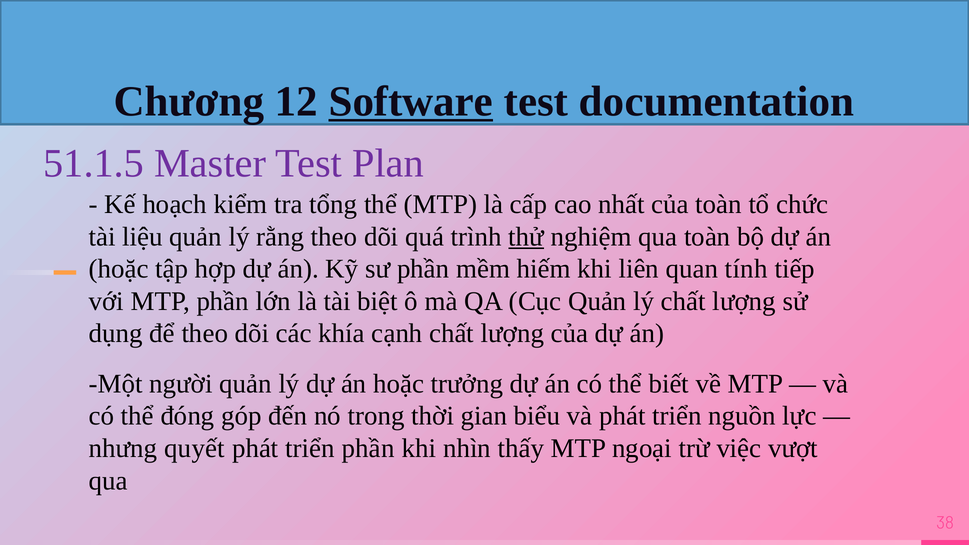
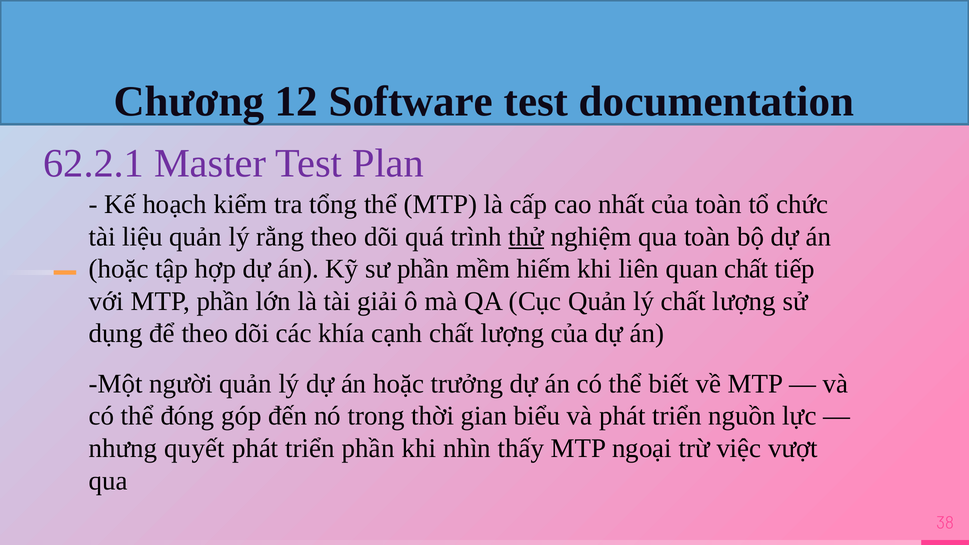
Software underline: present -> none (411, 102)
51.1.5: 51.1.5 -> 62.2.1 (94, 163)
quan tính: tính -> chất (746, 269)
biệt: biệt -> giải (378, 301)
